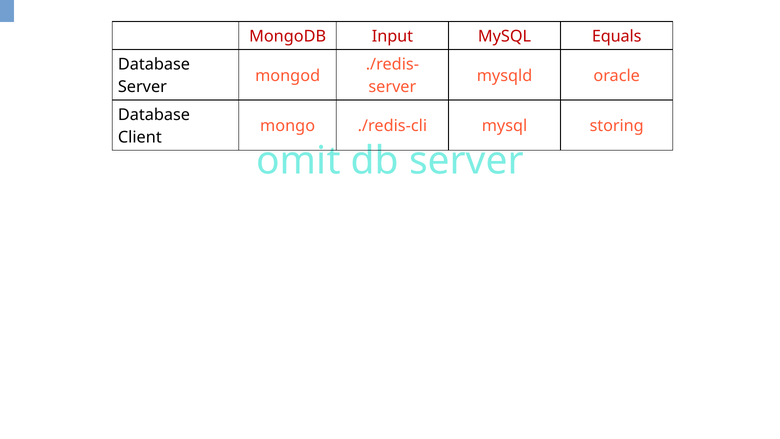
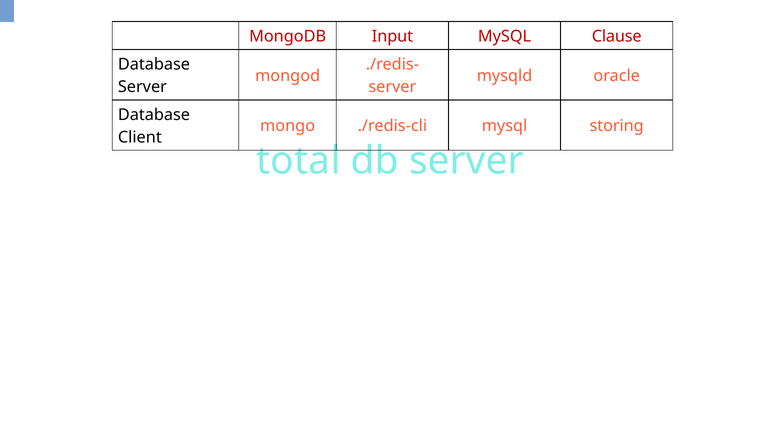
Equals: Equals -> Clause (617, 36)
omit: omit -> total (298, 161)
